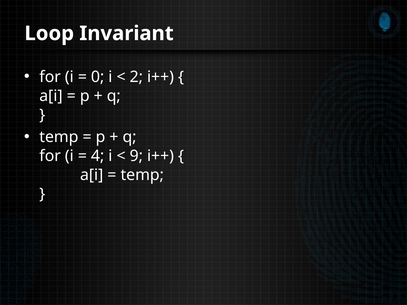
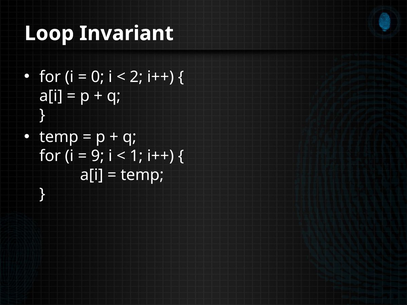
4: 4 -> 9 (98, 156)
9: 9 -> 1 (136, 156)
